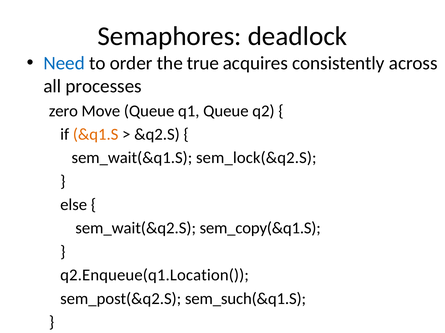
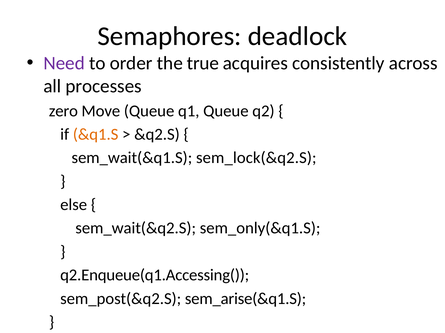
Need colour: blue -> purple (64, 63)
sem_copy(&q1.S: sem_copy(&q1.S -> sem_only(&q1.S (260, 229)
q2.Enqueue(q1.Location(: q2.Enqueue(q1.Location( -> q2.Enqueue(q1.Accessing( (155, 276)
sem_such(&q1.S: sem_such(&q1.S -> sem_arise(&q1.S (246, 299)
